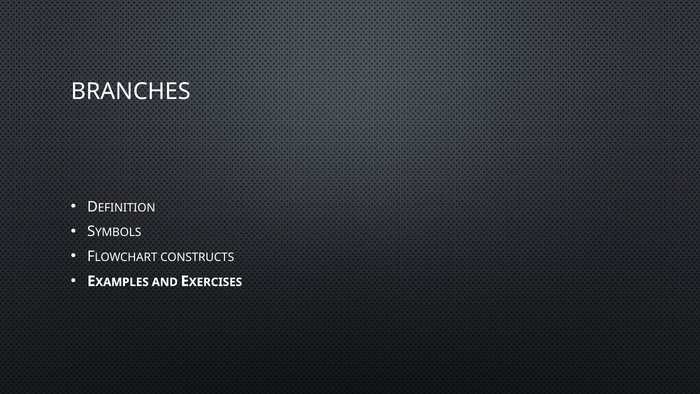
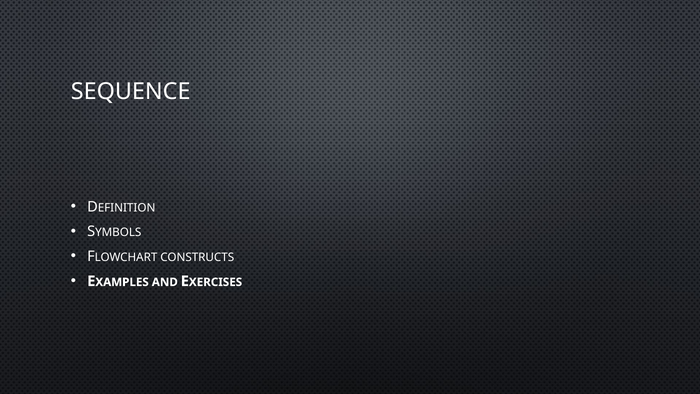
BRANCHES: BRANCHES -> SEQUENCE (131, 91)
